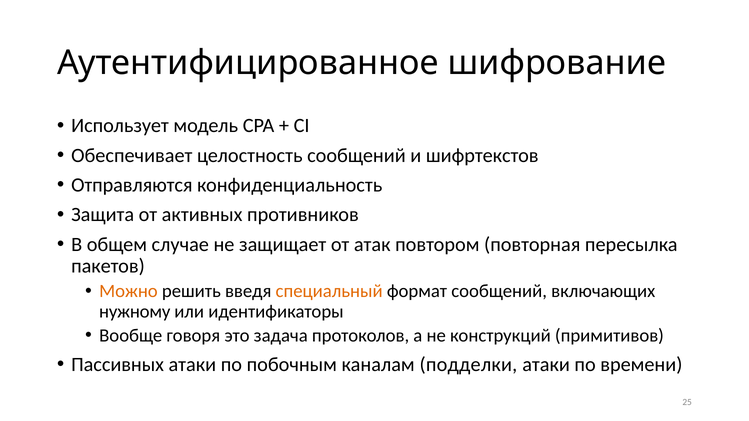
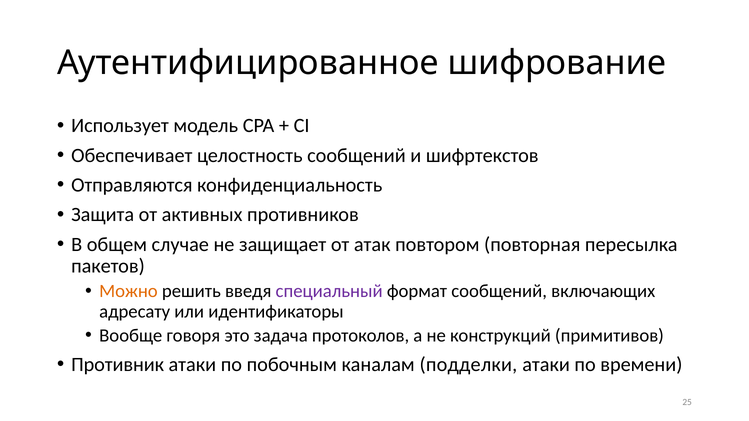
специальный colour: orange -> purple (329, 291)
нужному: нужному -> адресату (135, 312)
Пассивных: Пассивных -> Противник (118, 365)
